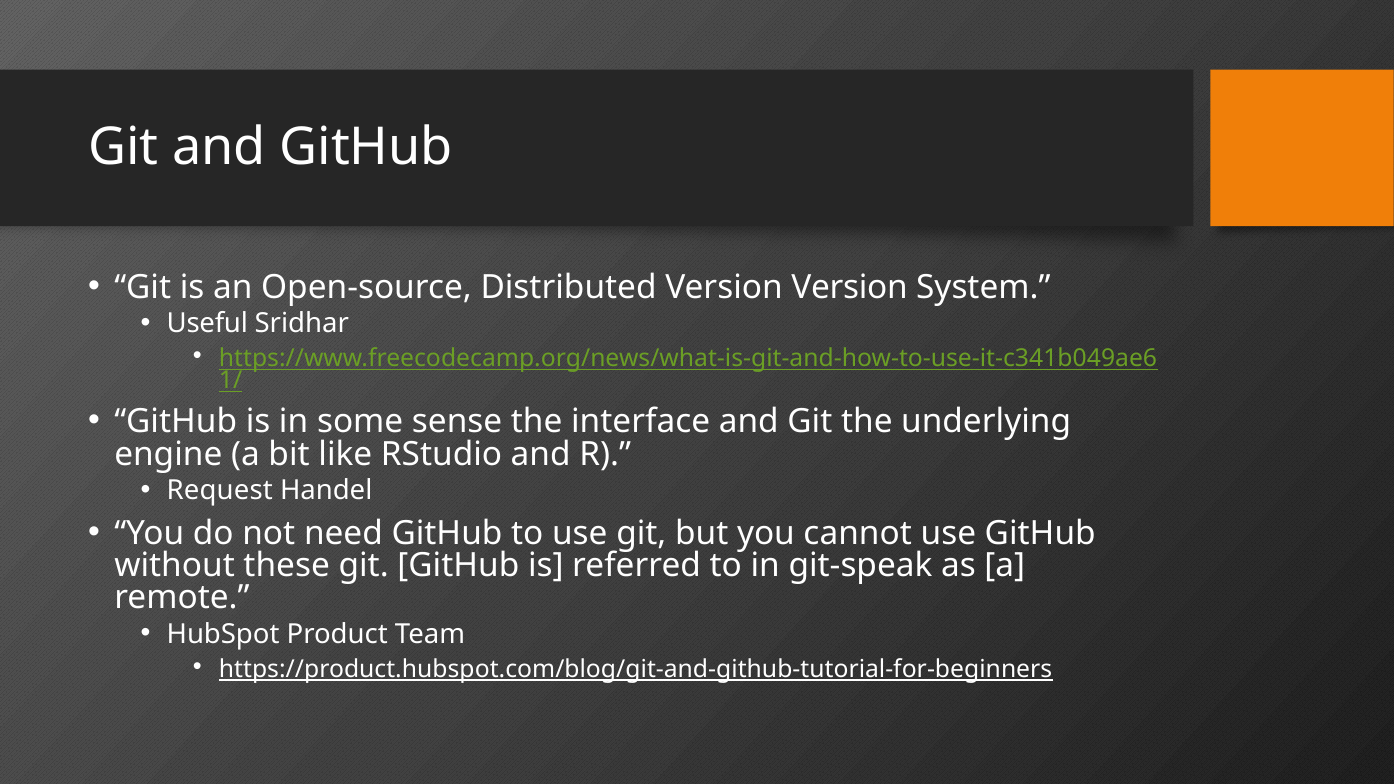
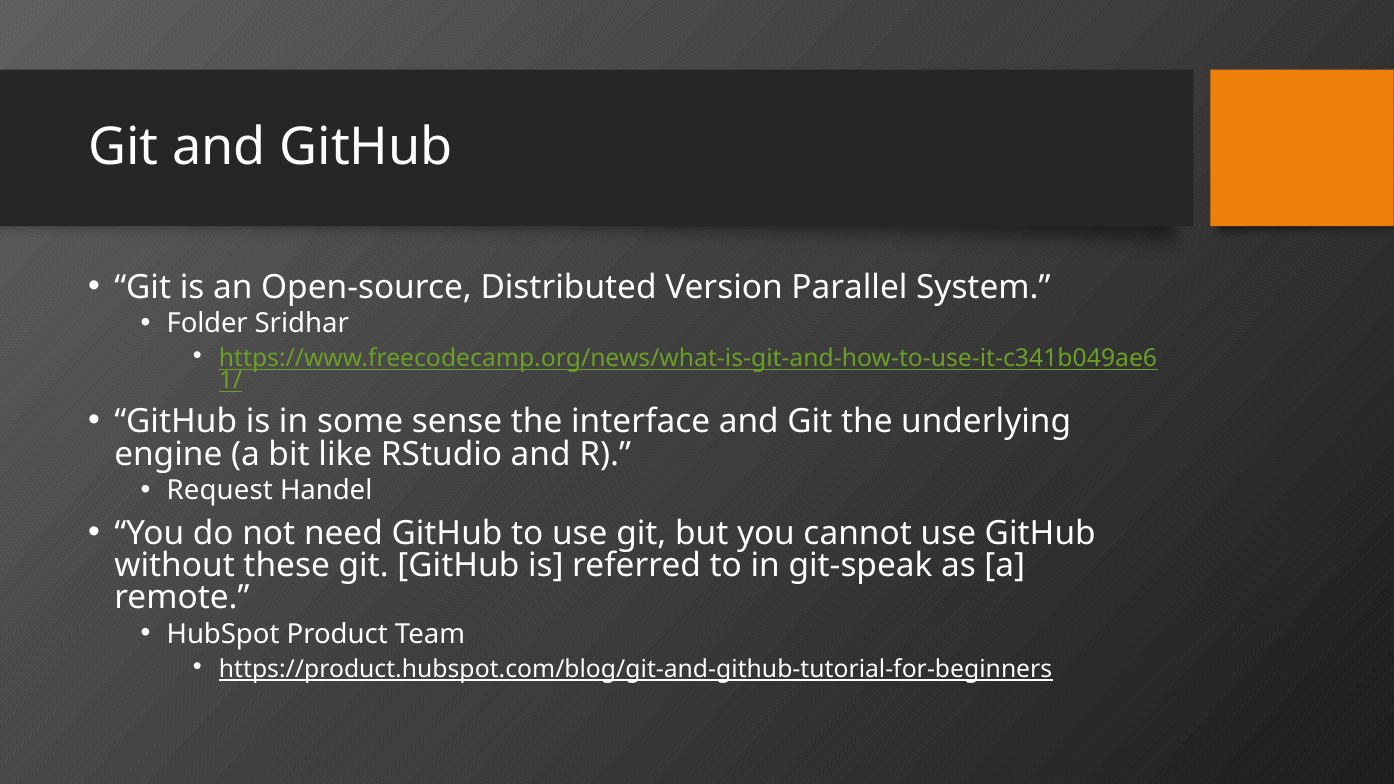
Version Version: Version -> Parallel (849, 287)
Useful: Useful -> Folder (207, 324)
